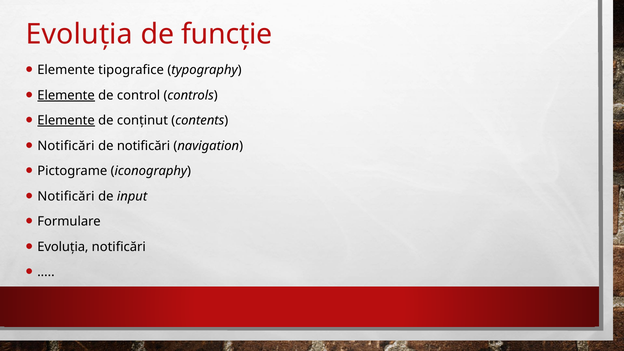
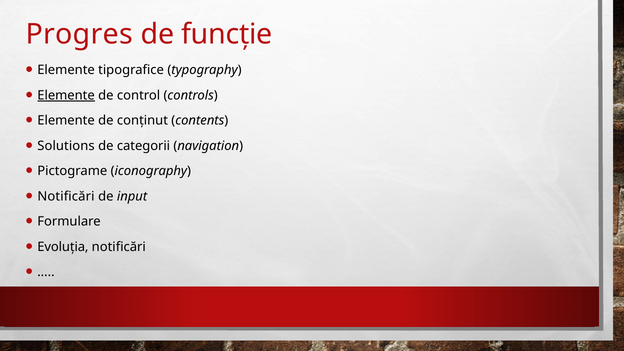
Evoluția: Evoluția -> Progres (79, 35)
Elemente underline: present -> none (66, 121)
Notificări: Notificări -> Solutions (66, 146)
de notificări: notificări -> categorii (143, 146)
